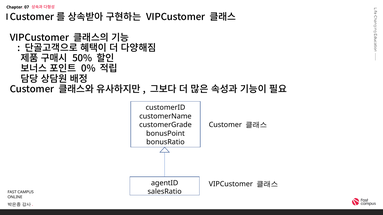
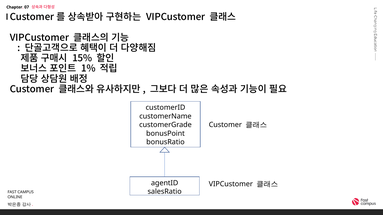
50%: 50% -> 15% (82, 58)
0%: 0% -> 1% (88, 69)
